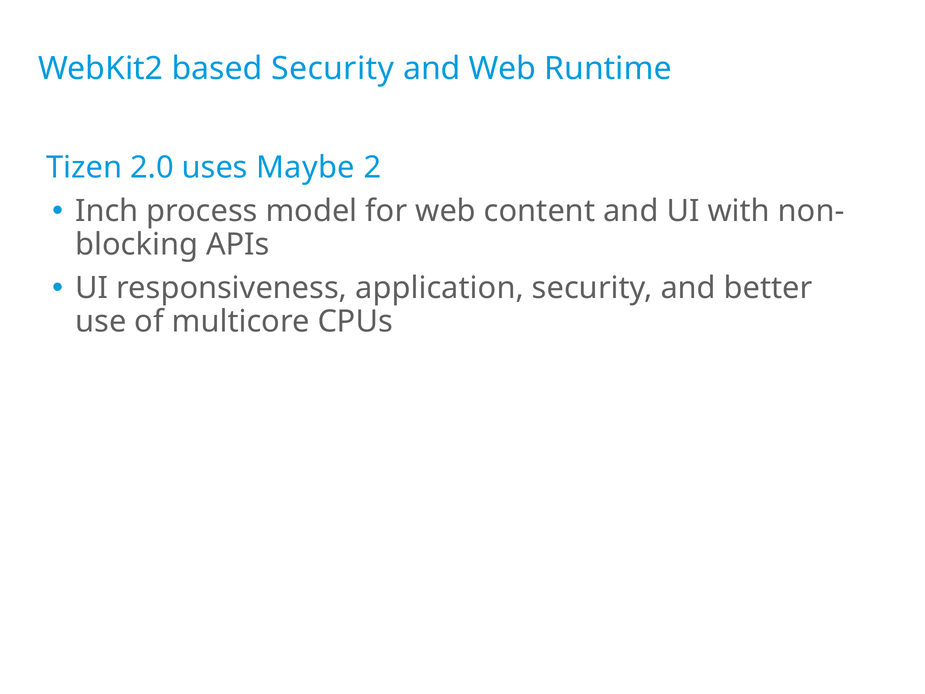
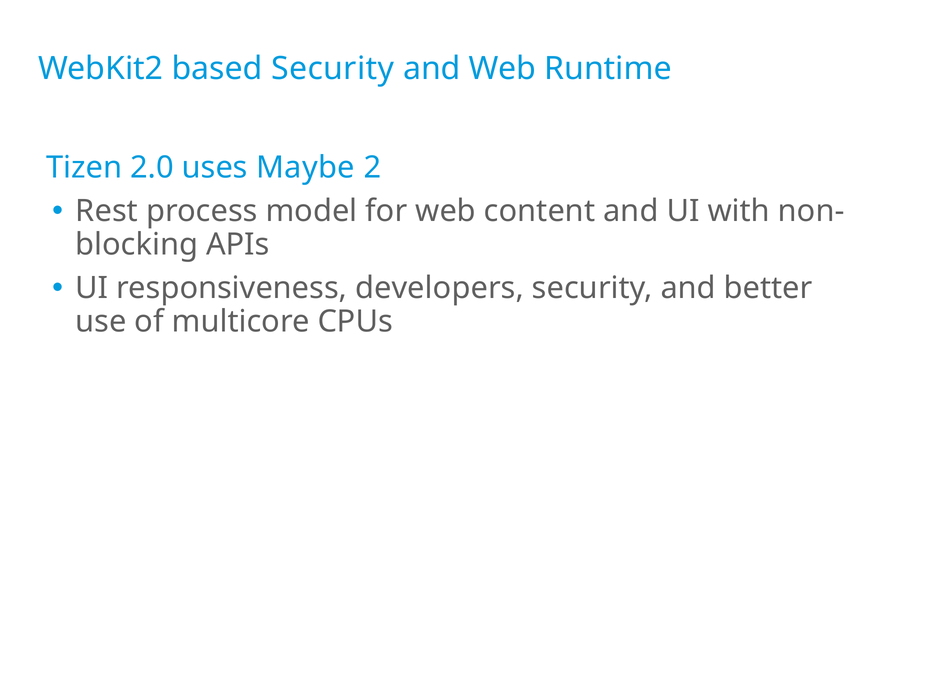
Inch: Inch -> Rest (107, 211)
application: application -> developers (440, 288)
